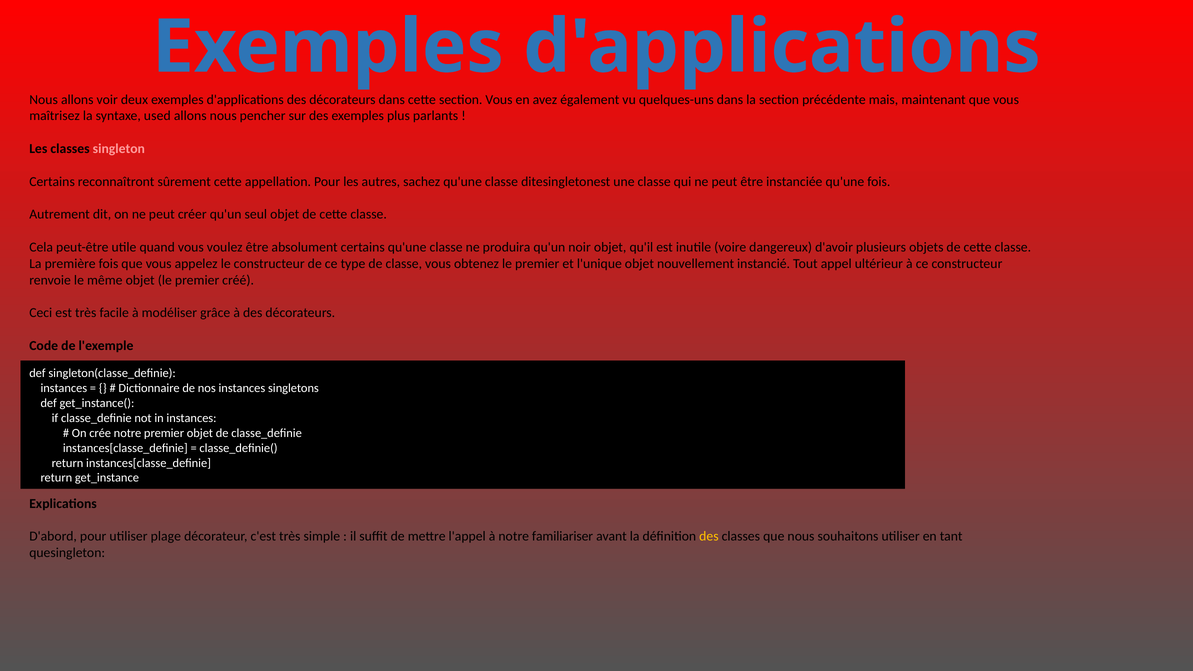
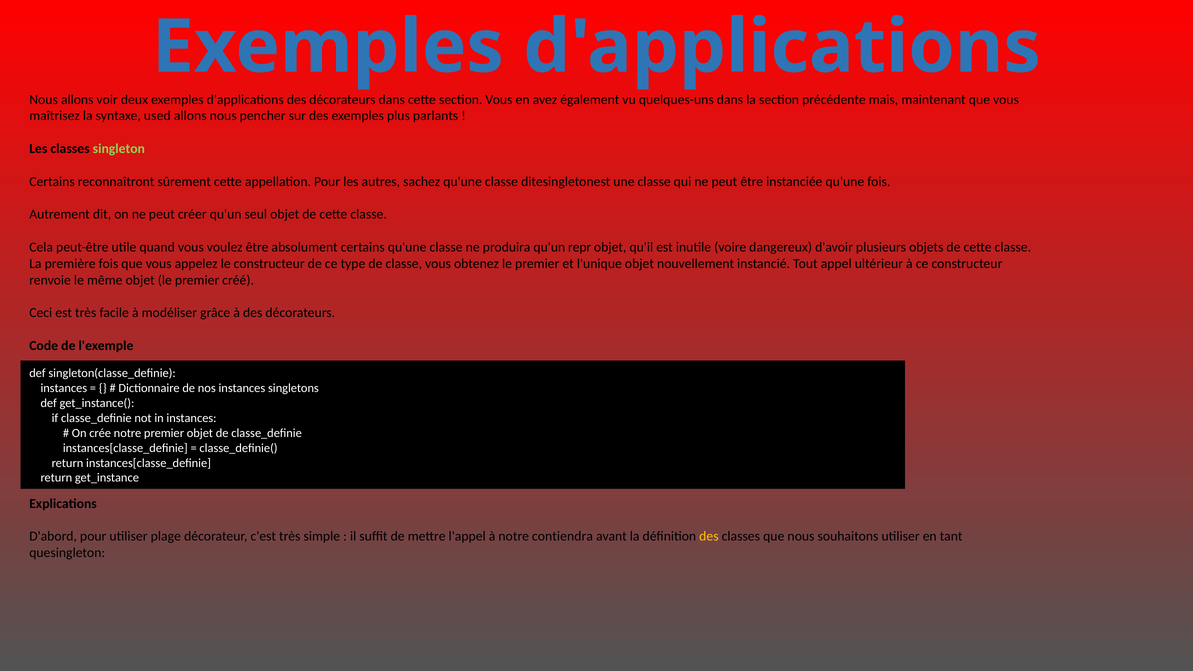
singleton colour: pink -> light green (119, 149)
noir: noir -> repr (580, 247)
familiariser: familiariser -> contiendra (562, 536)
